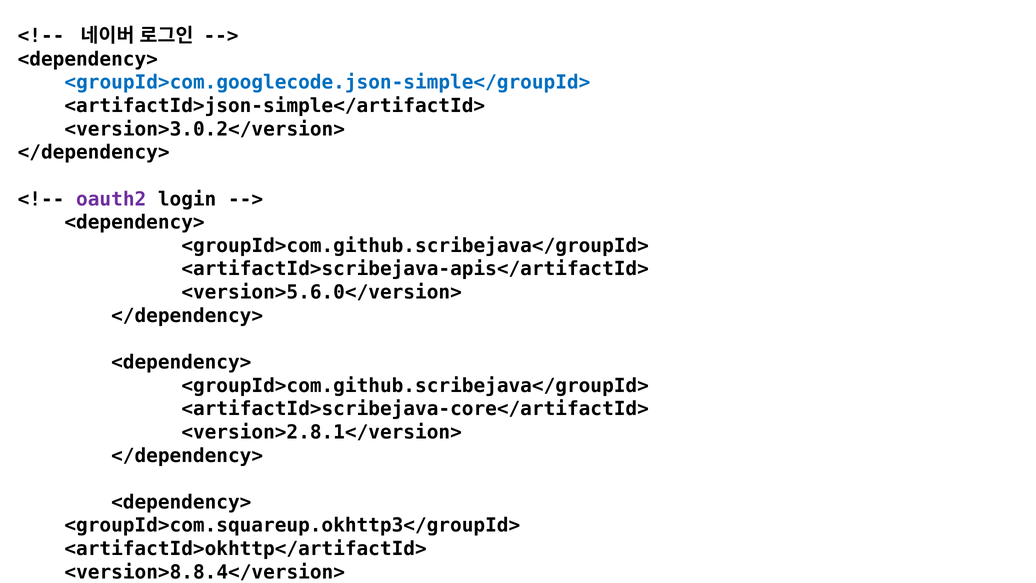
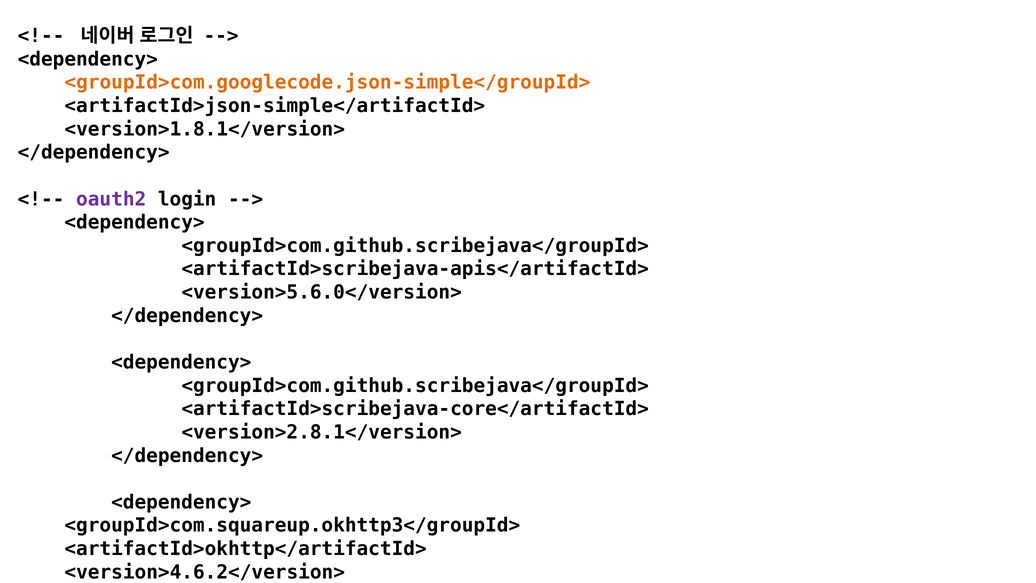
<groupId>com.googlecode.json-simple</groupId> colour: blue -> orange (327, 82)
<version>3.0.2</version>: <version>3.0.2</version> -> <version>1.8.1</version> (205, 129)
<version>8.8.4</version>: <version>8.8.4</version> -> <version>4.6.2</version> (205, 572)
